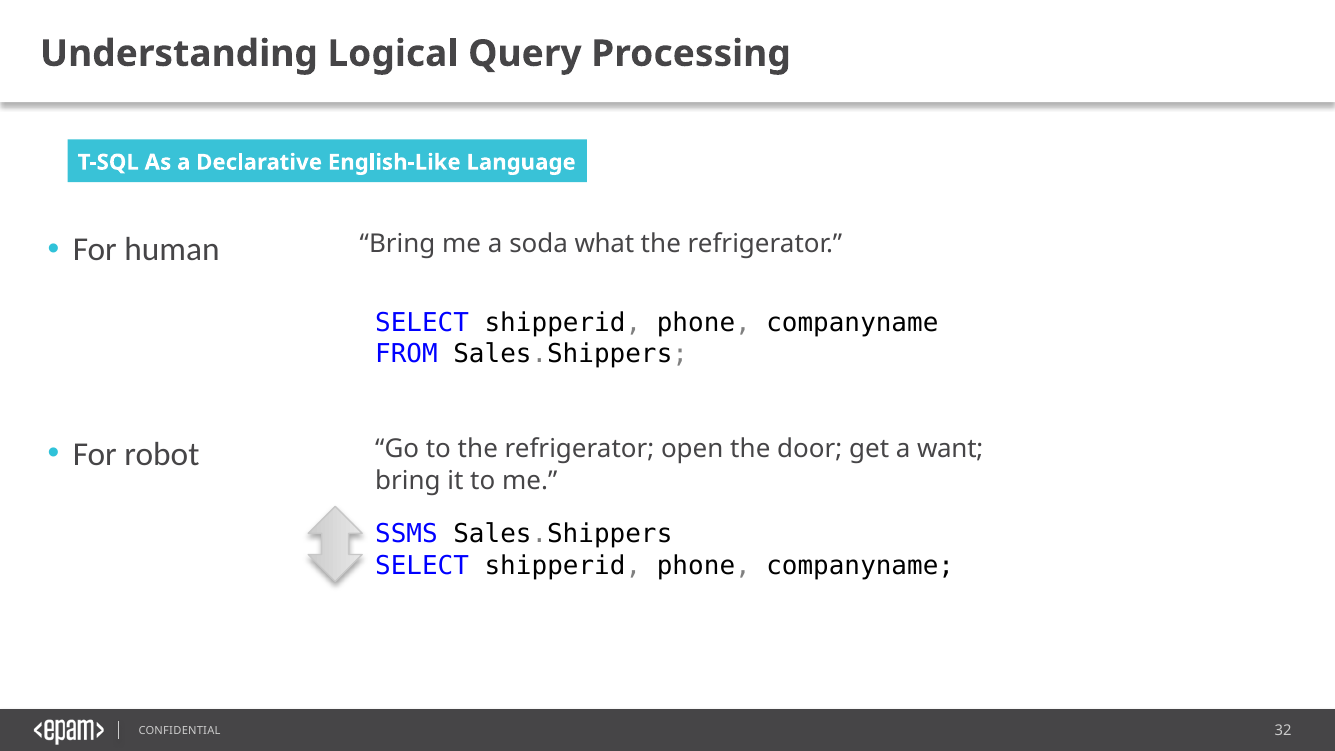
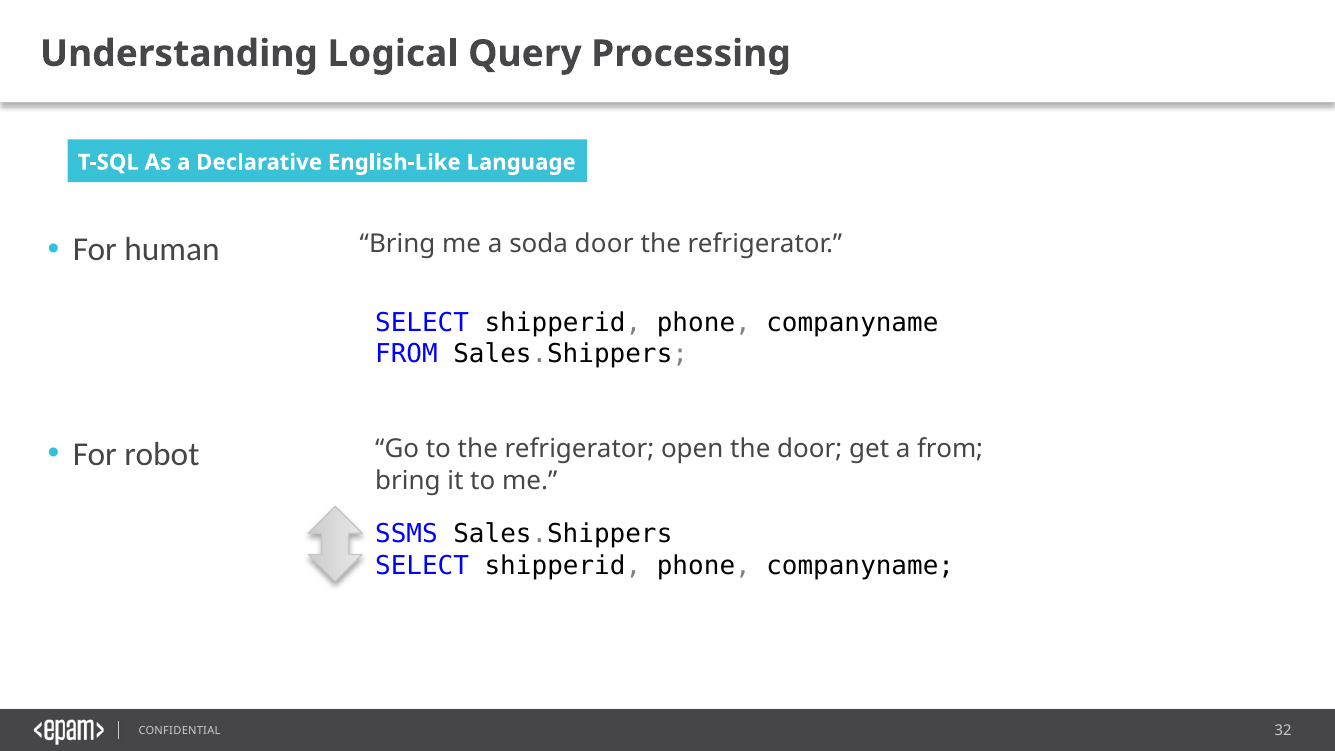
soda what: what -> door (604, 244)
a want: want -> from (950, 449)
